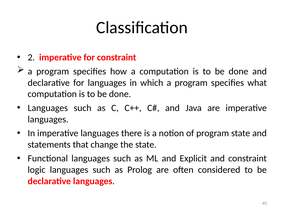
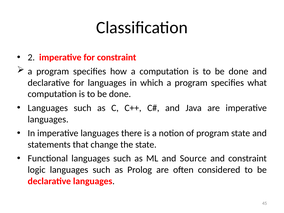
Explicit: Explicit -> Source (193, 158)
